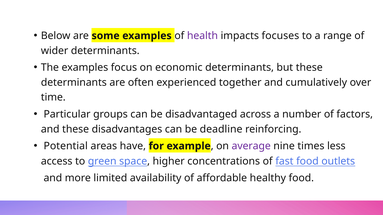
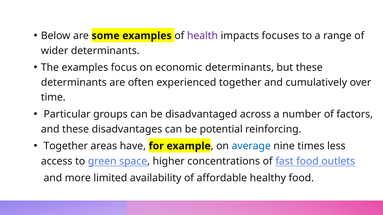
deadline: deadline -> potential (221, 129)
Potential: Potential -> Together (66, 146)
average colour: purple -> blue (251, 146)
